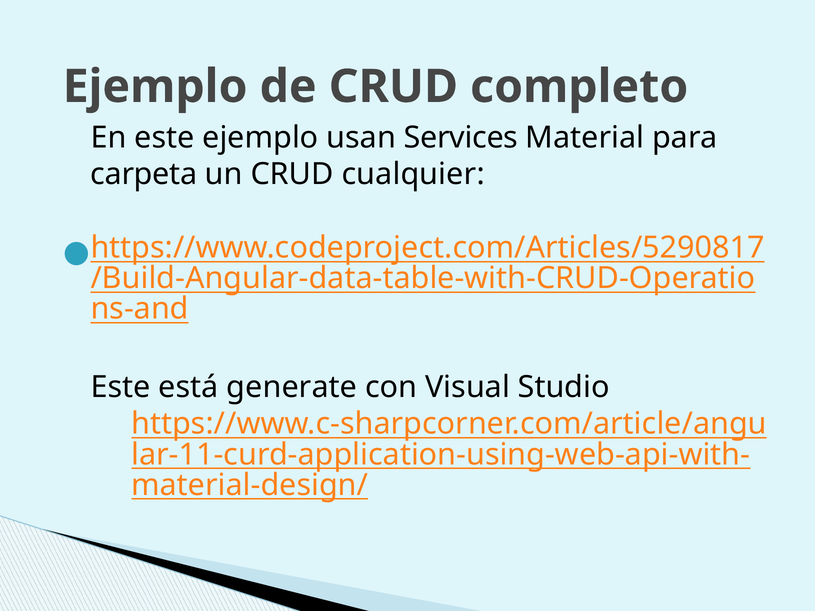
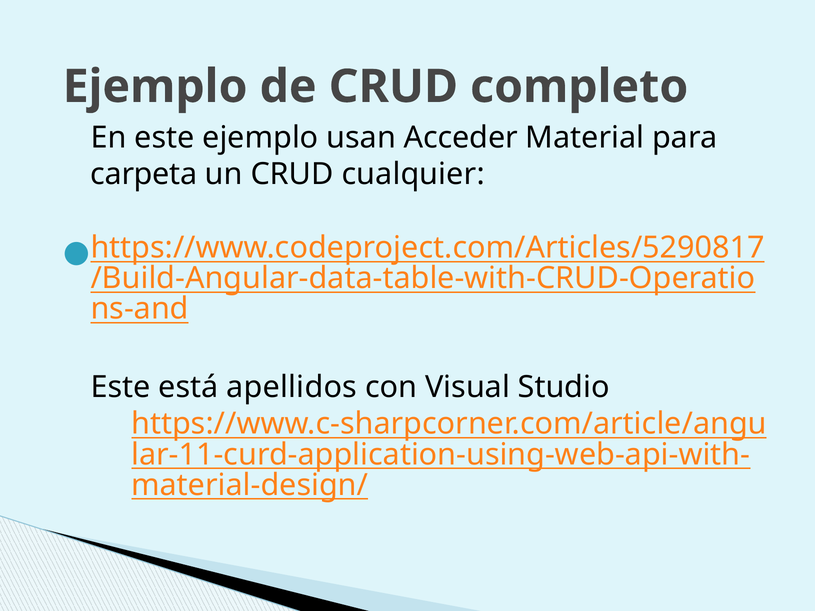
Services: Services -> Acceder (461, 138)
generate: generate -> apellidos (292, 387)
